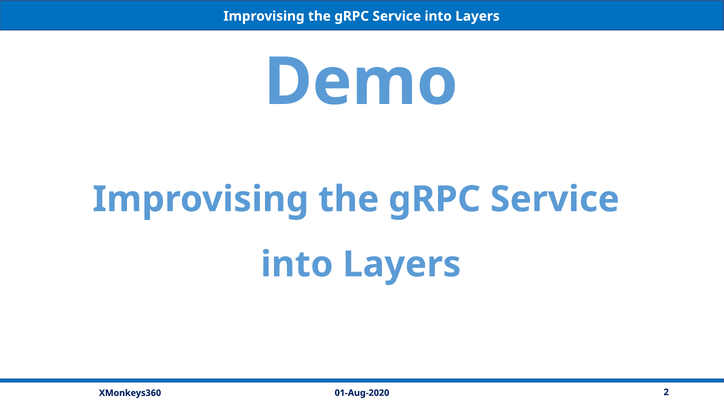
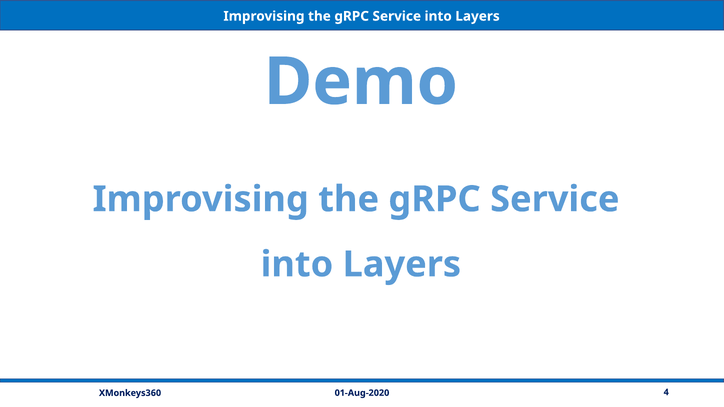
2: 2 -> 4 (666, 392)
